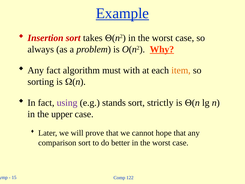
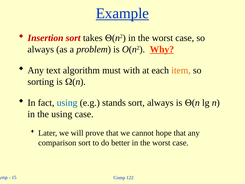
Any fact: fact -> text (53, 70)
using colour: purple -> blue (67, 103)
sort strictly: strictly -> always (160, 103)
the upper: upper -> using (62, 114)
